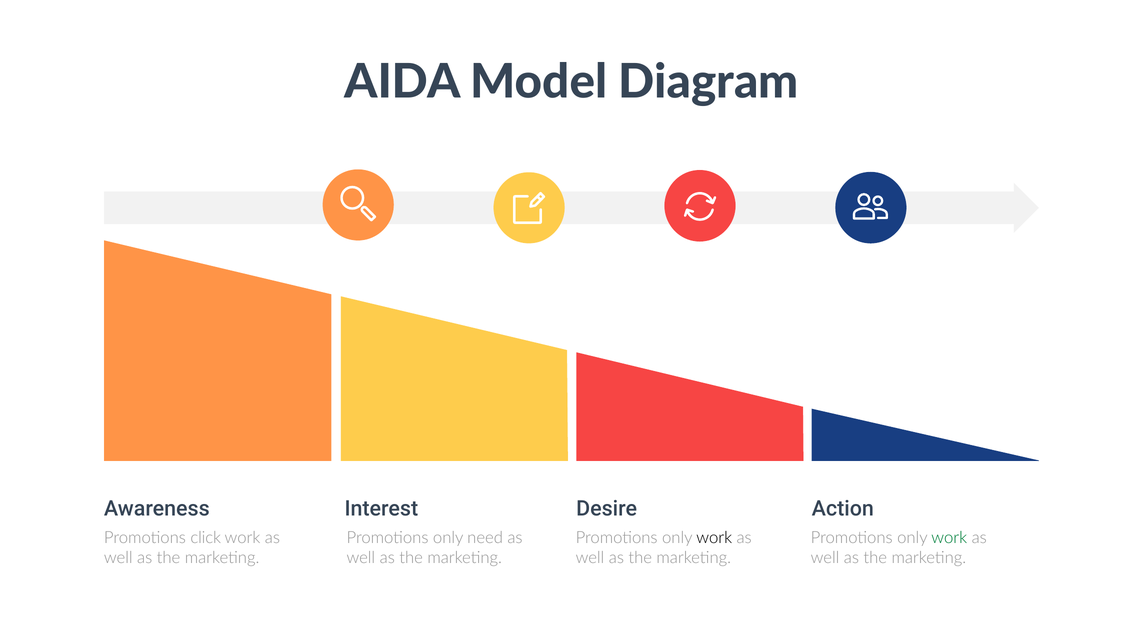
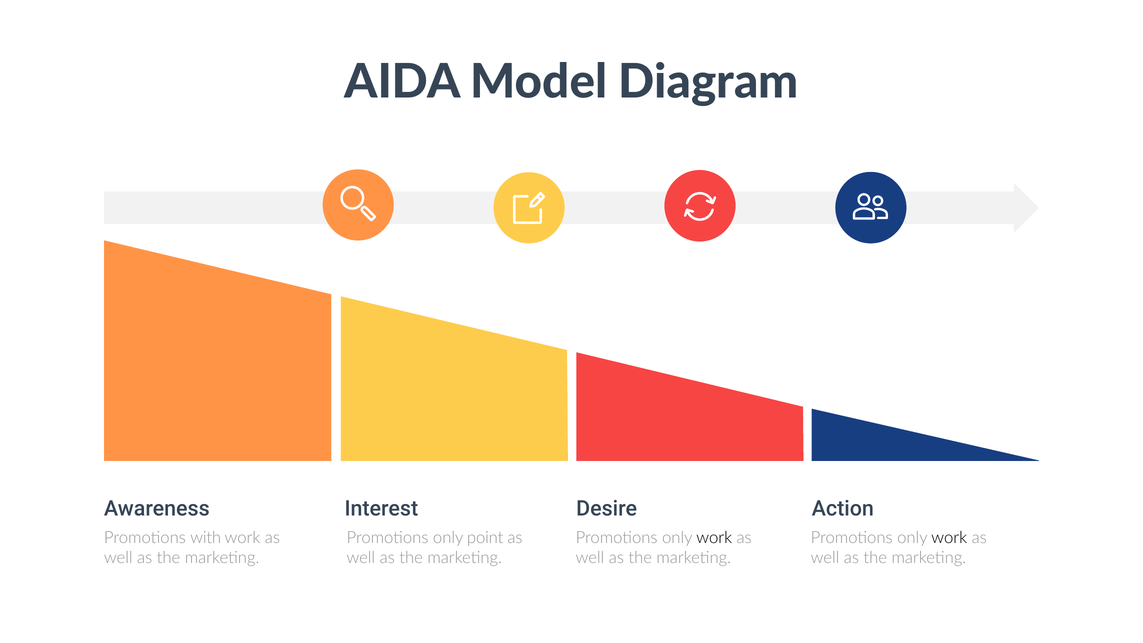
click: click -> with (206, 538)
need: need -> point (485, 538)
work colour: green -> black (949, 538)
